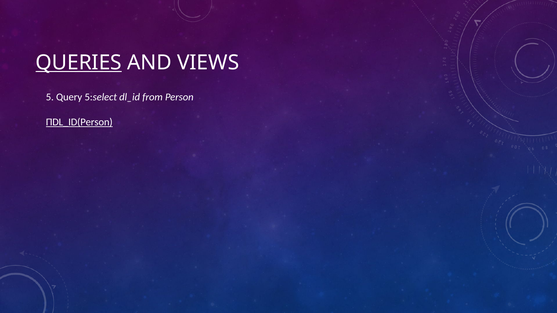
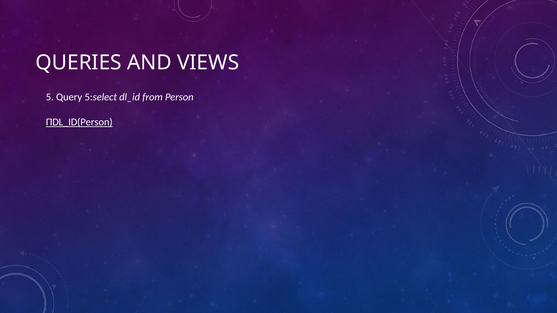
QUERIES underline: present -> none (79, 63)
